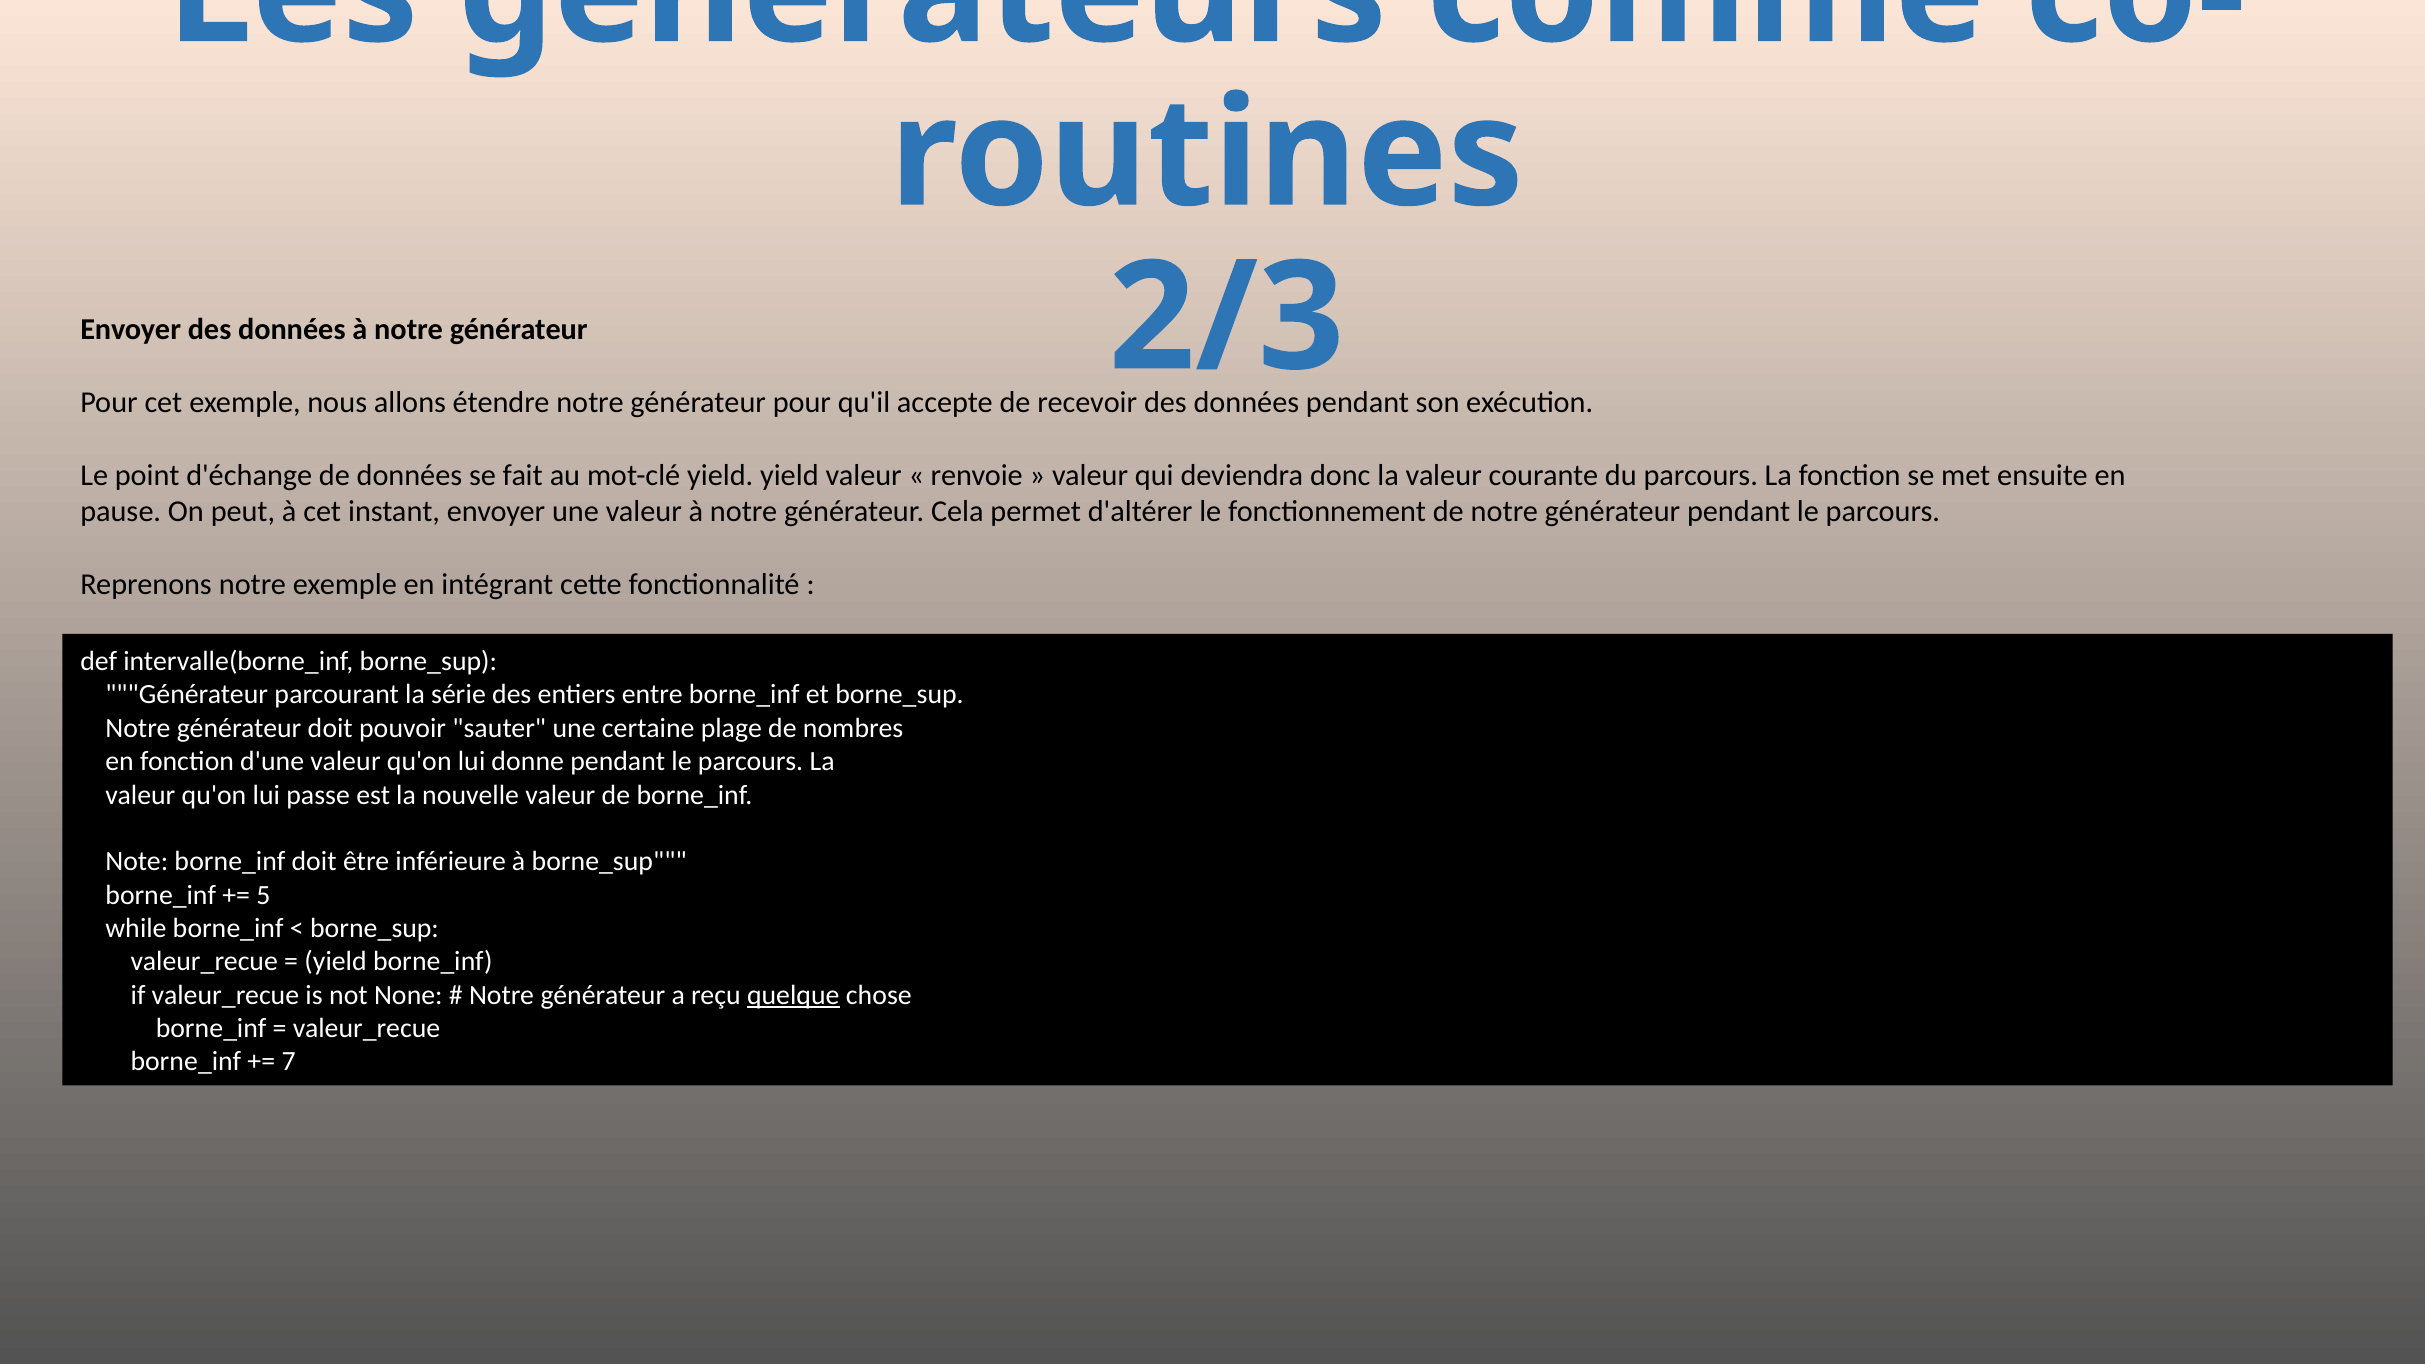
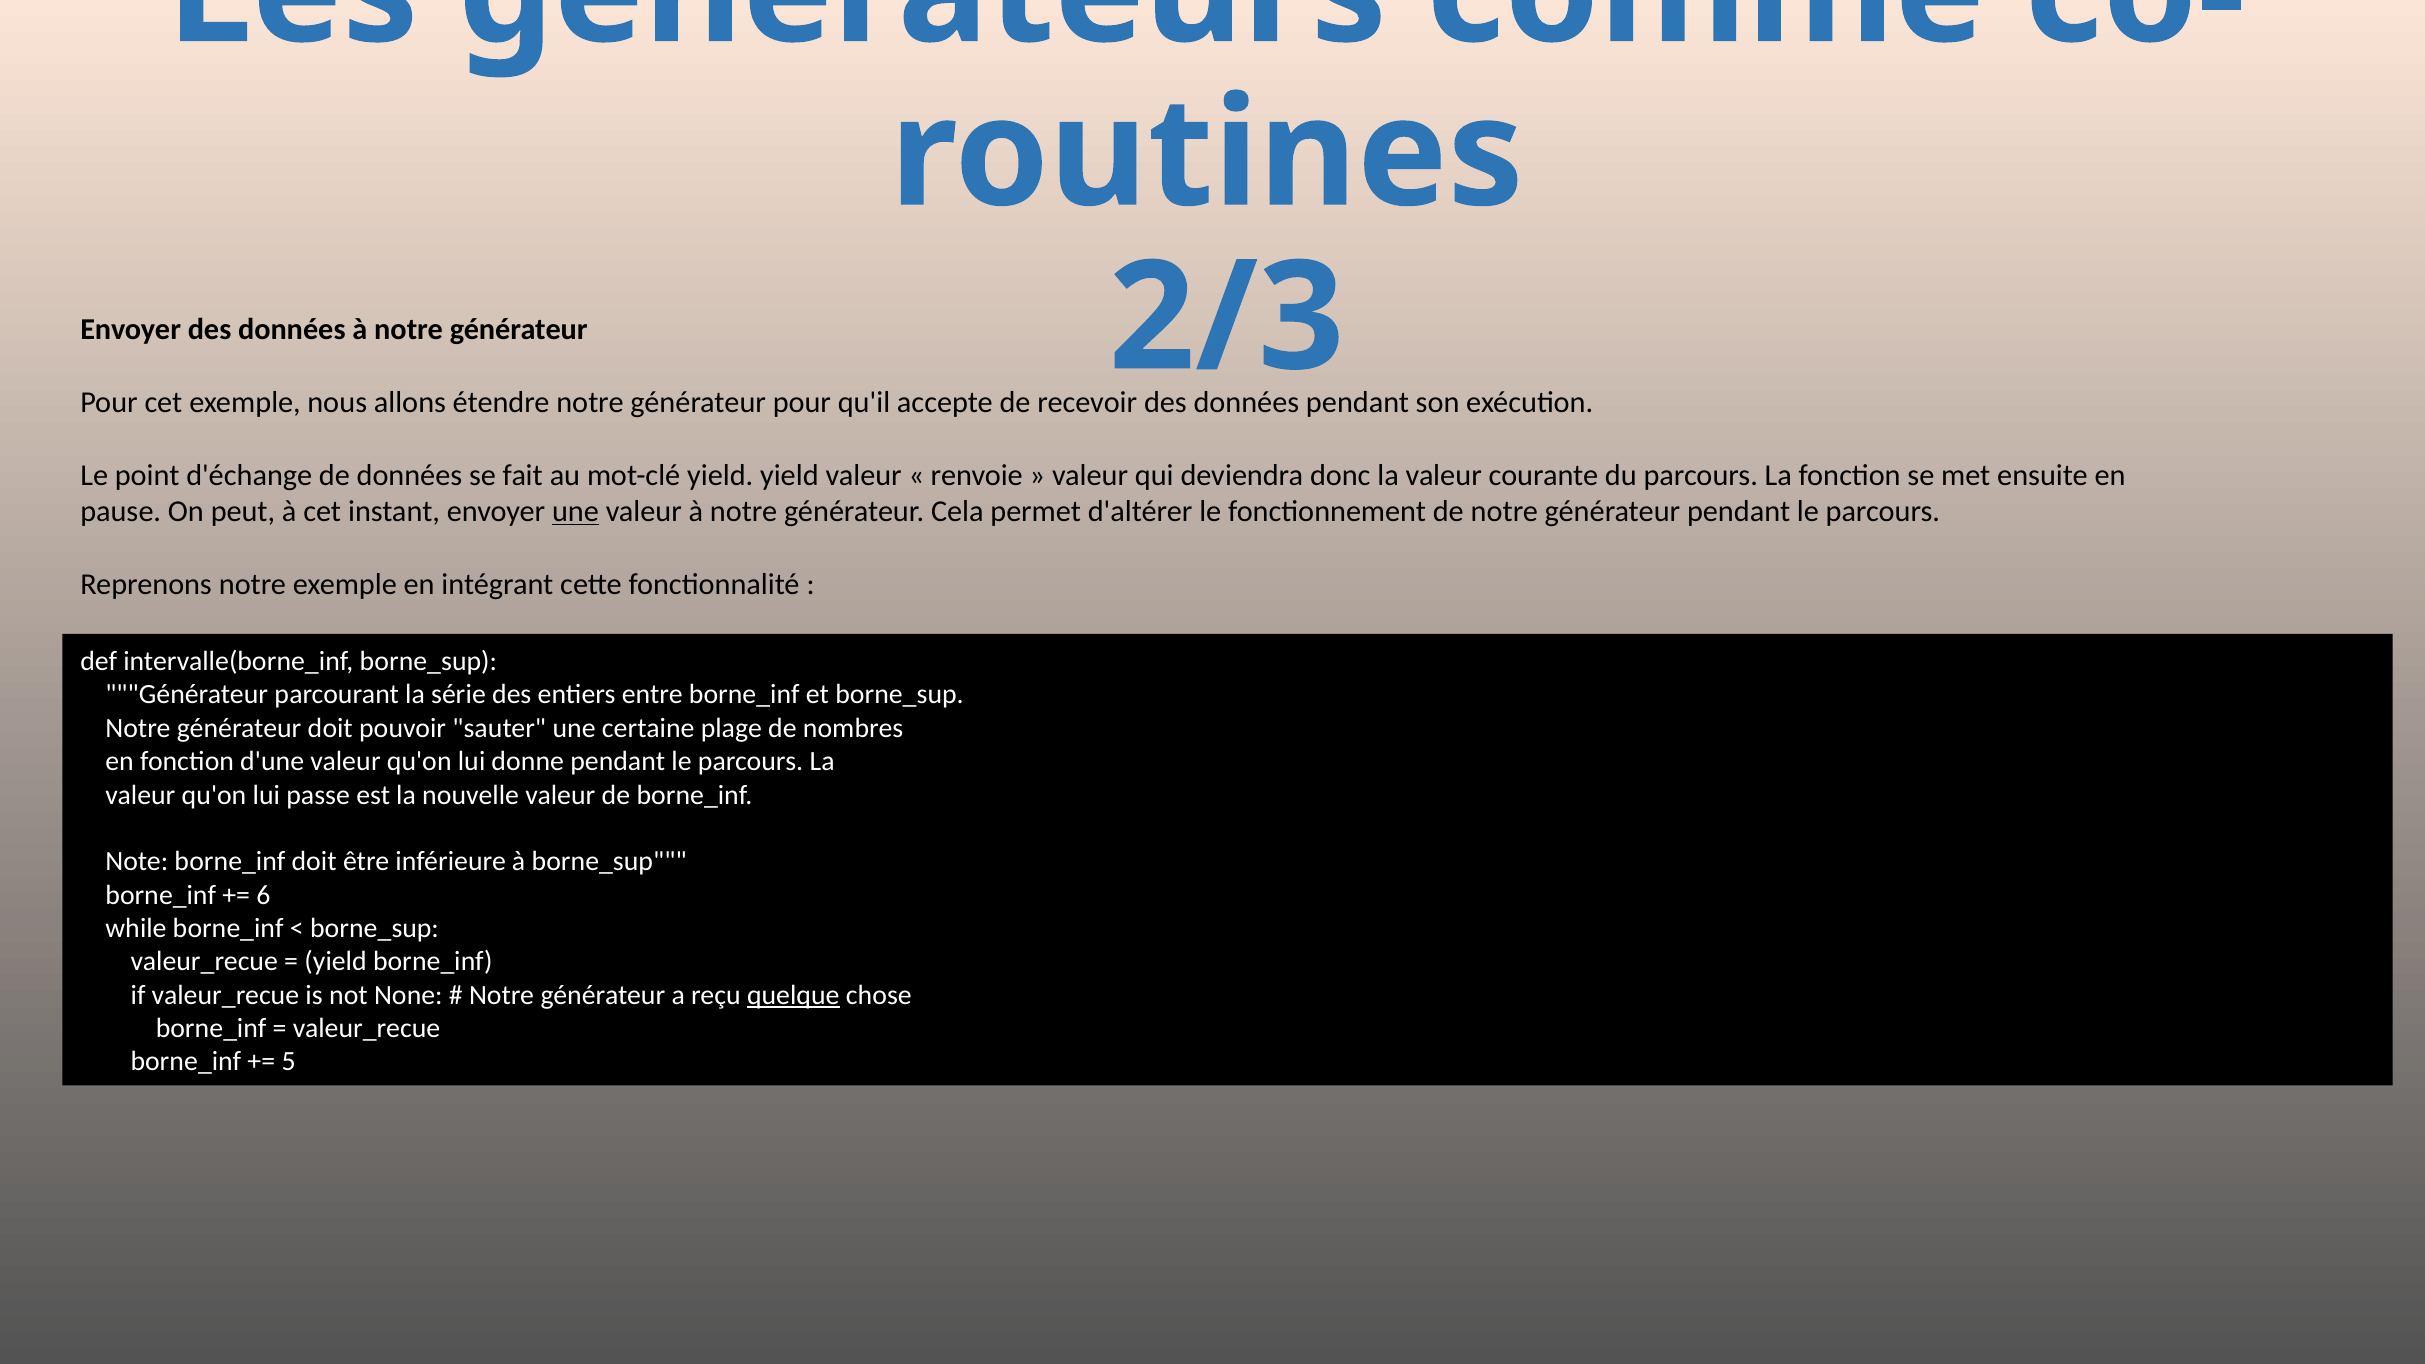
une underline: none -> present (575, 512)
5: 5 -> 6 (263, 895)
7: 7 -> 5 (289, 1062)
